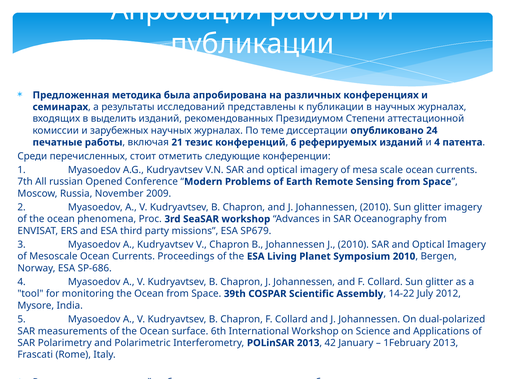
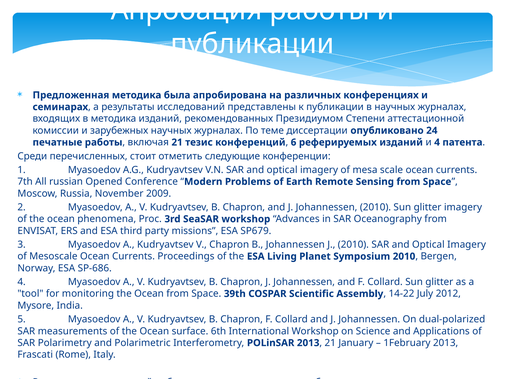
в выделить: выделить -> методика (113, 119)
2013 42: 42 -> 21 (330, 343)
